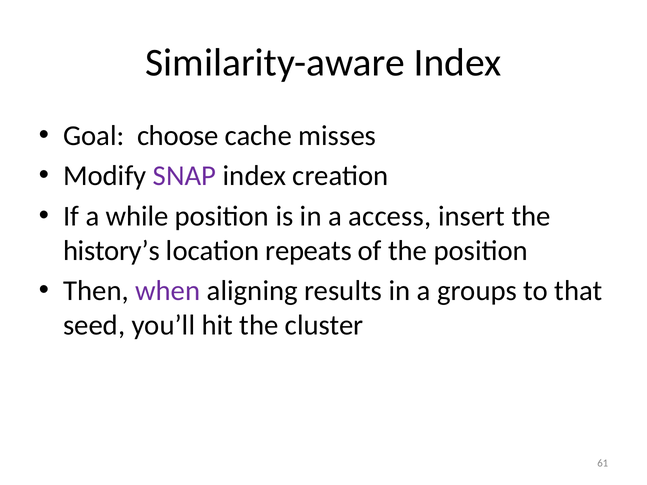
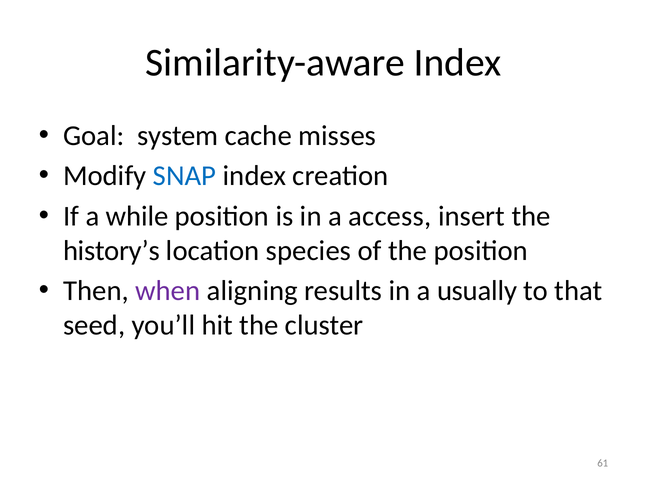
choose: choose -> system (178, 136)
SNAP colour: purple -> blue (185, 176)
repeats: repeats -> species (309, 251)
groups: groups -> usually (477, 291)
